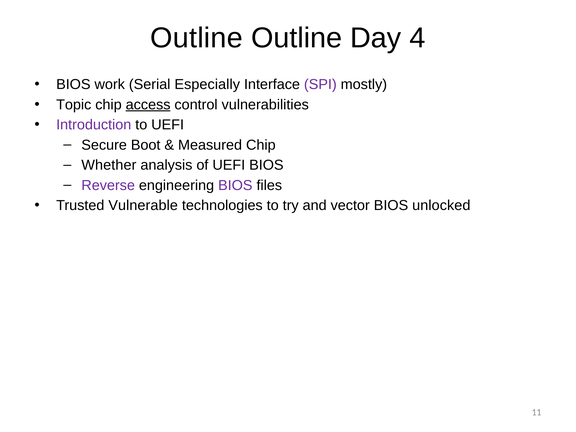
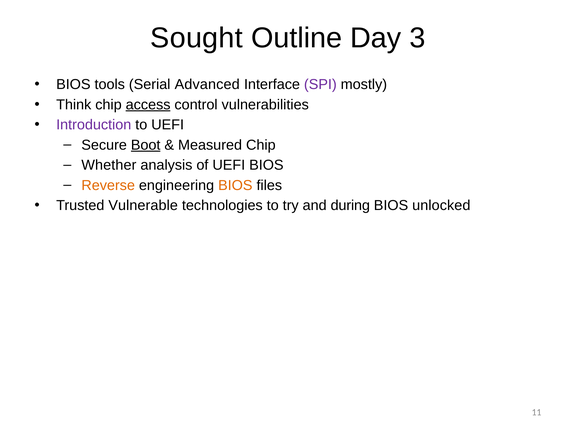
Outline: Outline -> Sought (197, 38)
4: 4 -> 3 (417, 38)
work: work -> tools (110, 85)
Especially: Especially -> Advanced (207, 85)
Topic: Topic -> Think (74, 105)
Boot underline: none -> present (146, 145)
Reverse colour: purple -> orange (108, 185)
BIOS colour: purple -> orange (235, 185)
vector: vector -> during (350, 205)
